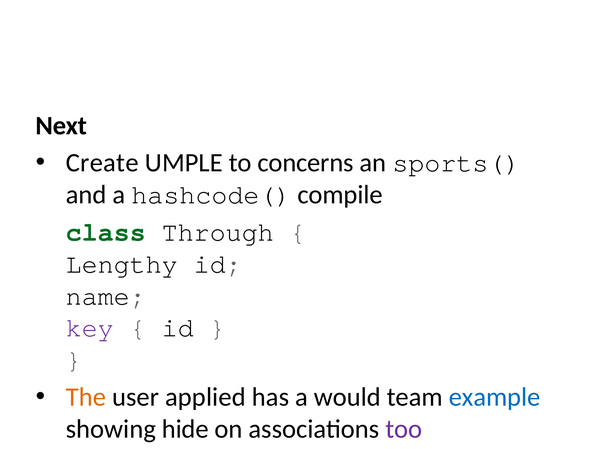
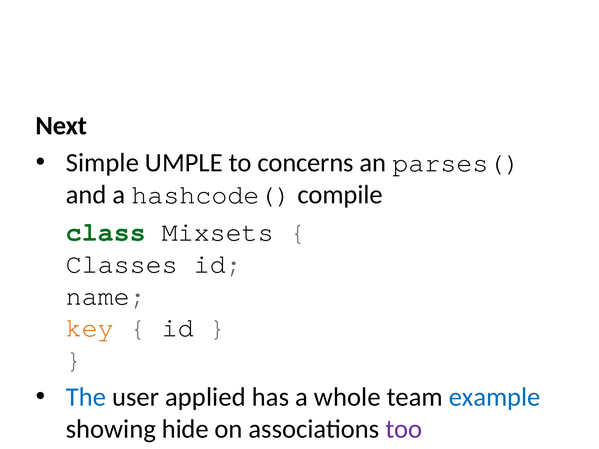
Create: Create -> Simple (102, 163)
sports(: sports( -> parses( (456, 163)
Through: Through -> Mixsets (218, 232)
Lengthy: Lengthy -> Classes (122, 264)
key colour: purple -> orange (90, 328)
The colour: orange -> blue (86, 397)
would: would -> whole (347, 397)
